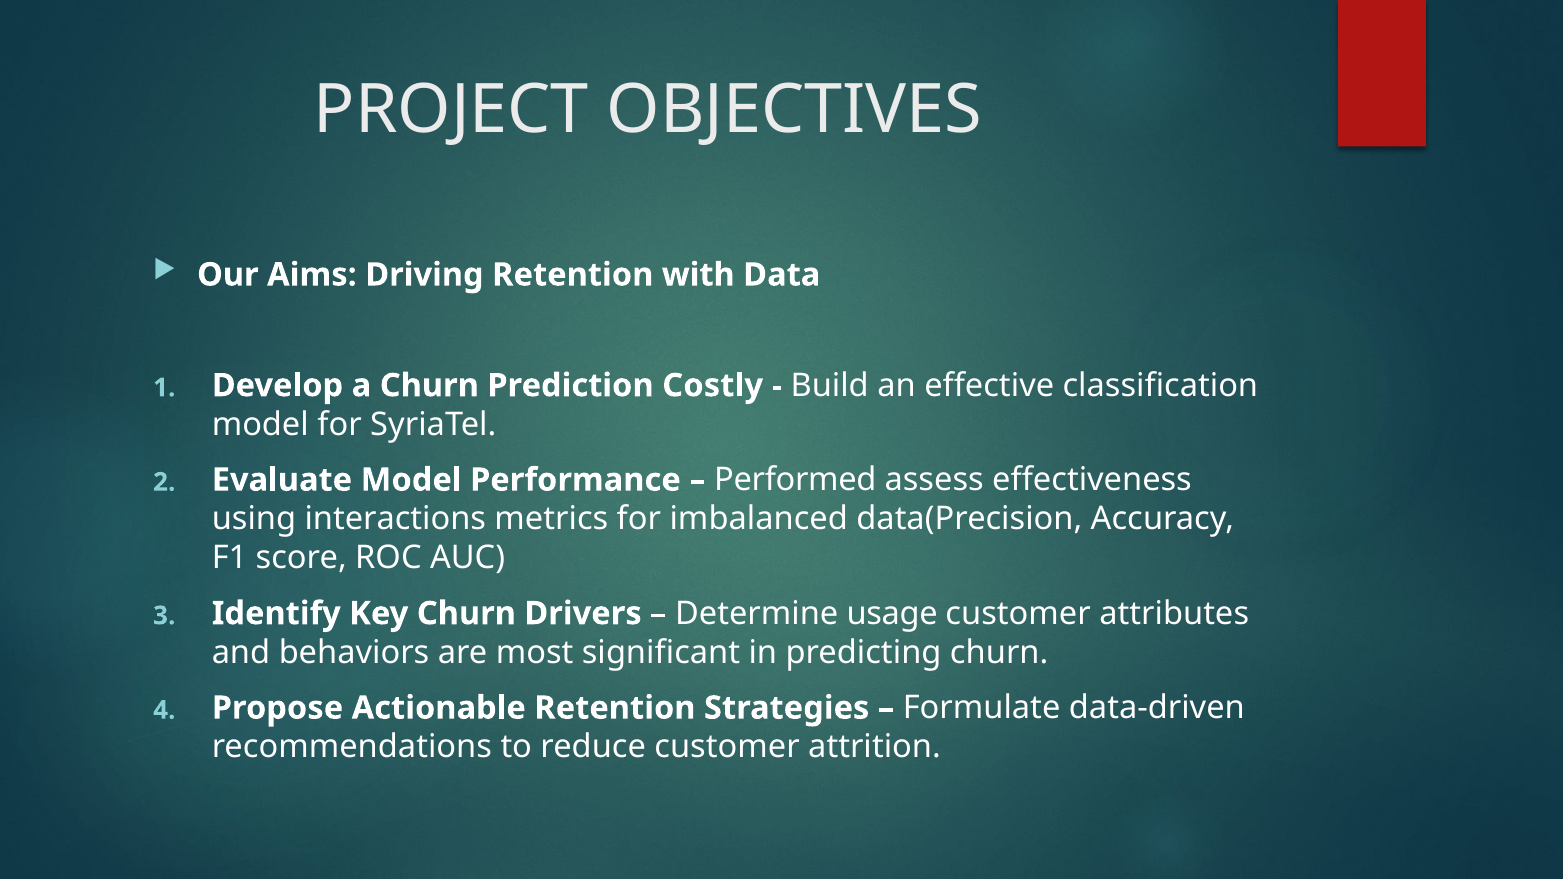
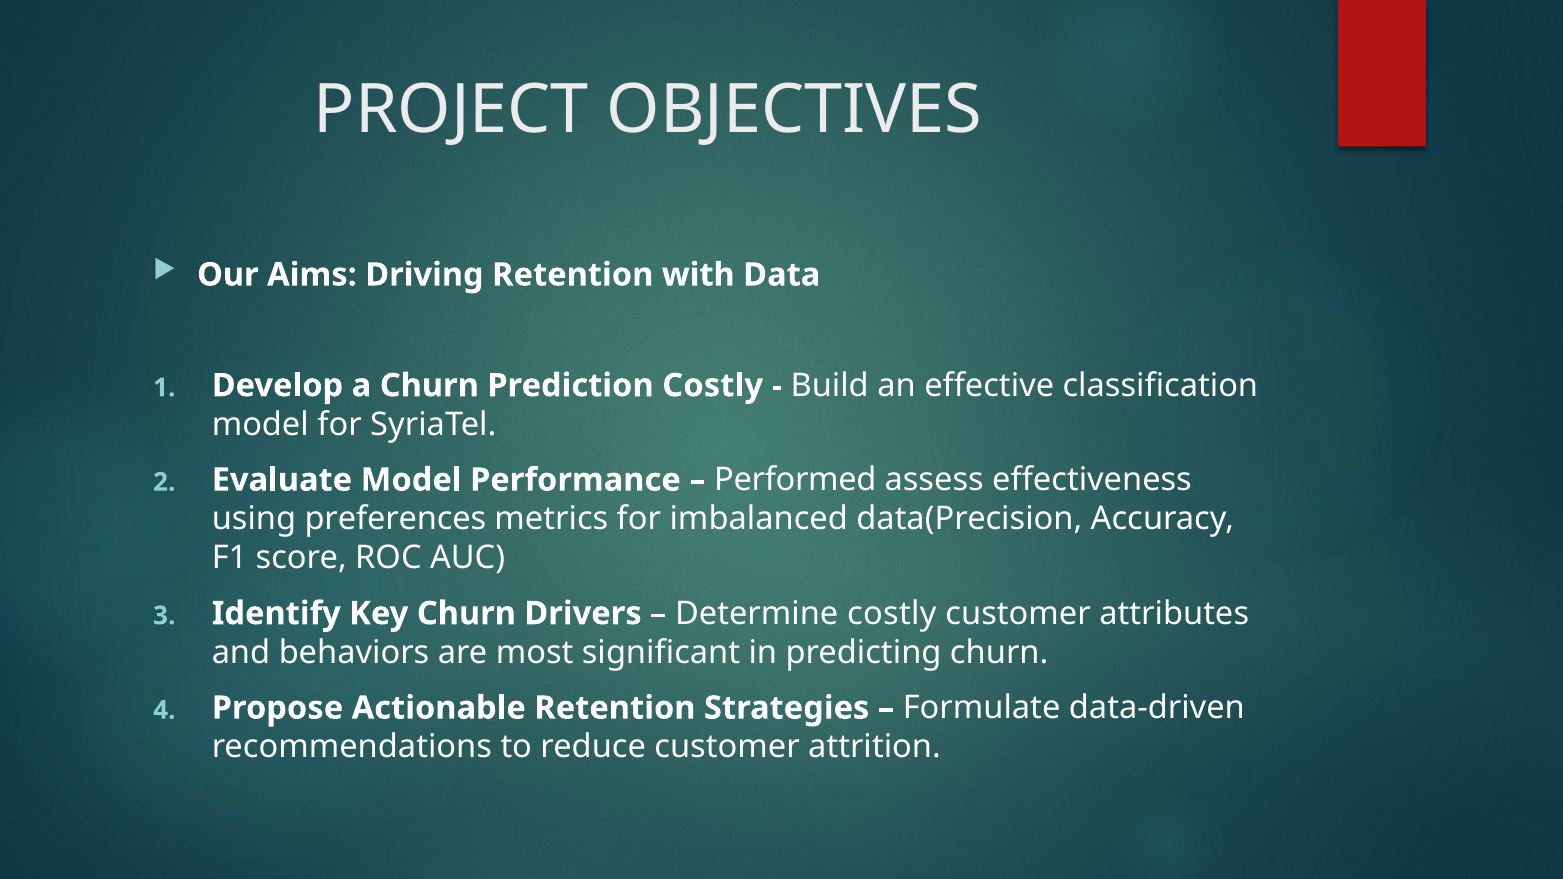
interactions: interactions -> preferences (395, 519)
Determine usage: usage -> costly (892, 614)
